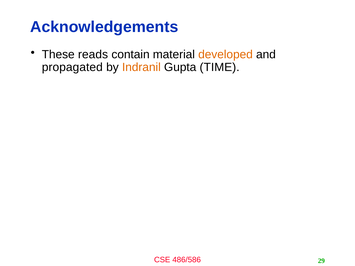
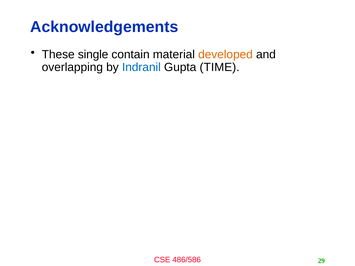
reads: reads -> single (93, 54)
propagated: propagated -> overlapping (72, 67)
Indranil colour: orange -> blue (141, 67)
